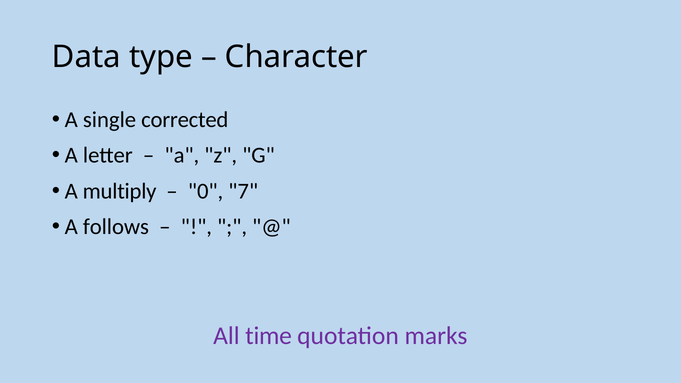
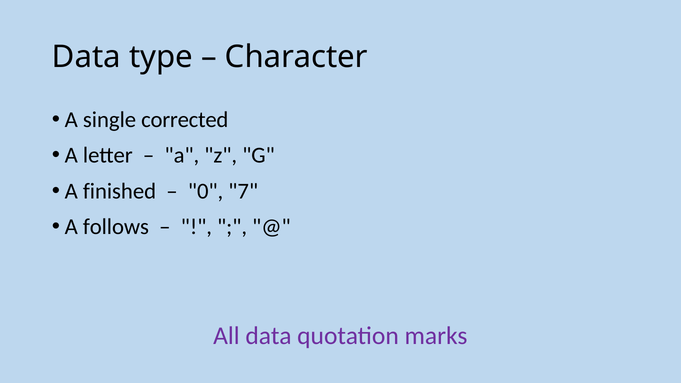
multiply: multiply -> finished (119, 191)
All time: time -> data (268, 336)
